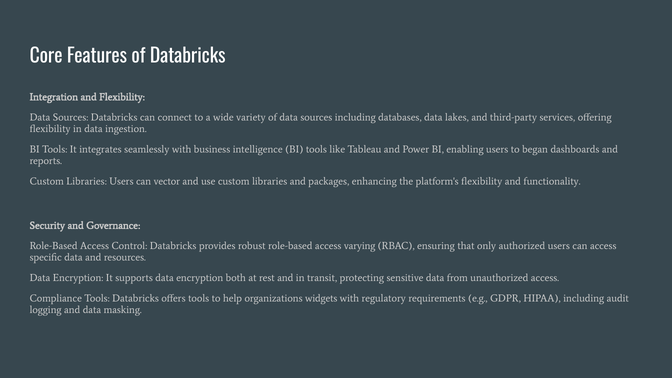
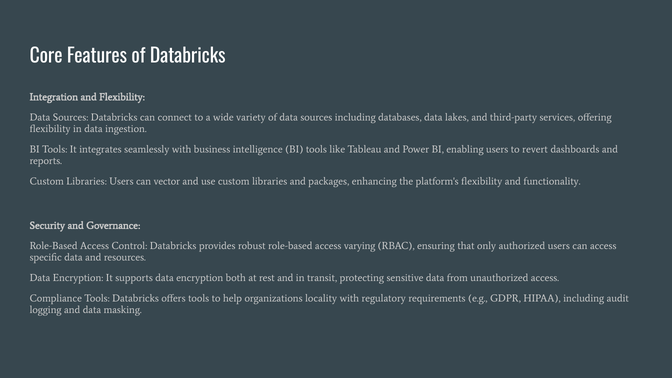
began: began -> revert (535, 149)
widgets: widgets -> locality (321, 298)
